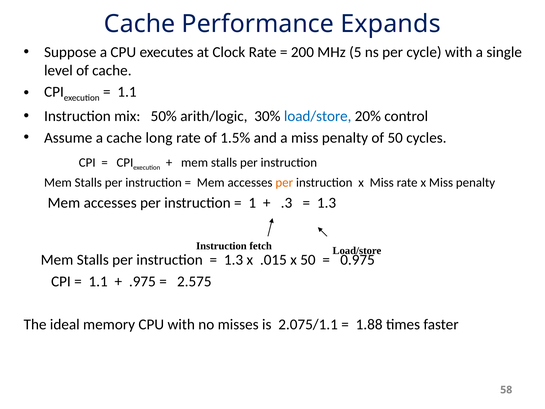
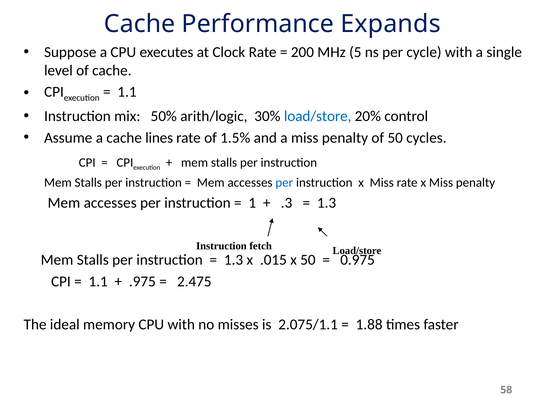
long: long -> lines (159, 138)
per colour: orange -> blue (284, 182)
2.575: 2.575 -> 2.475 (194, 281)
